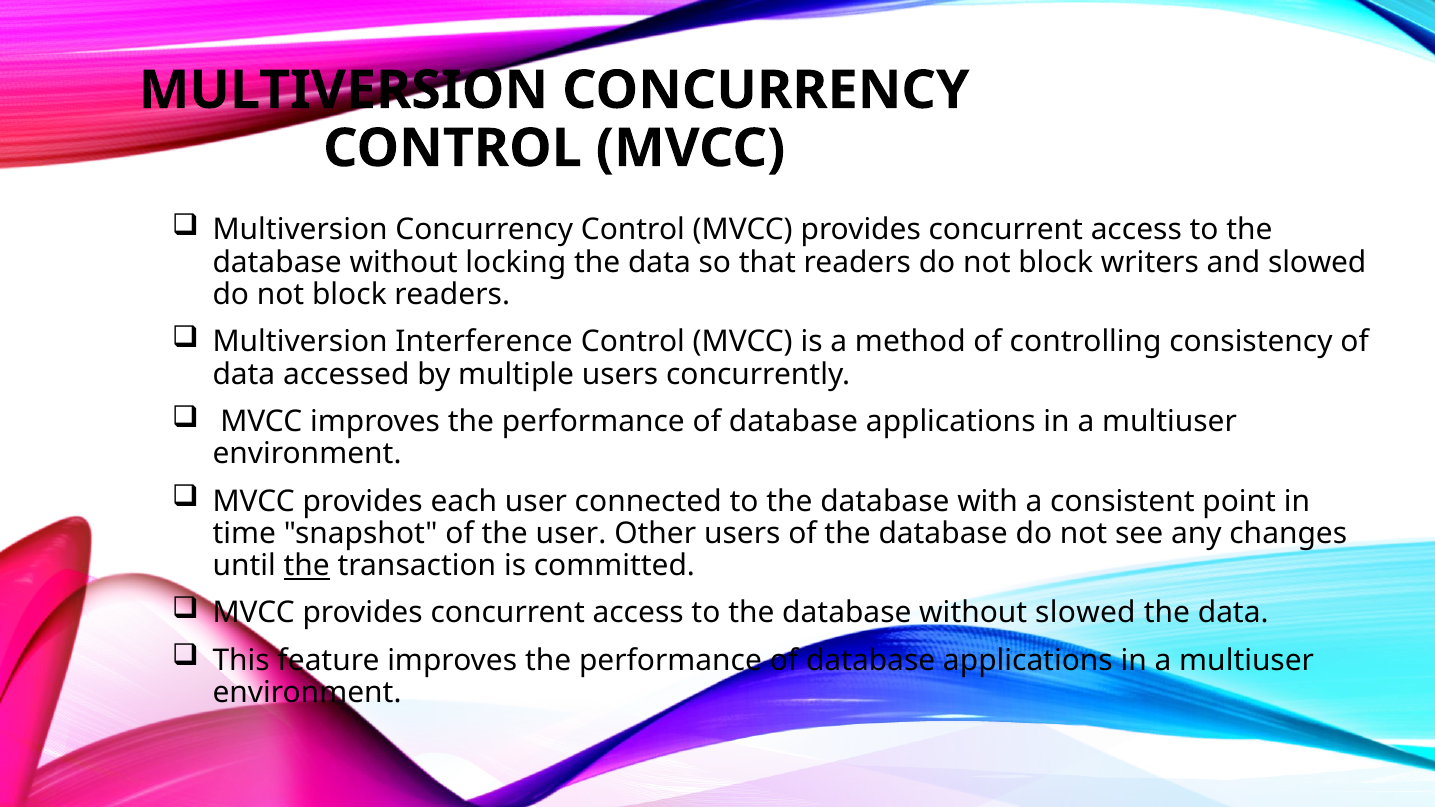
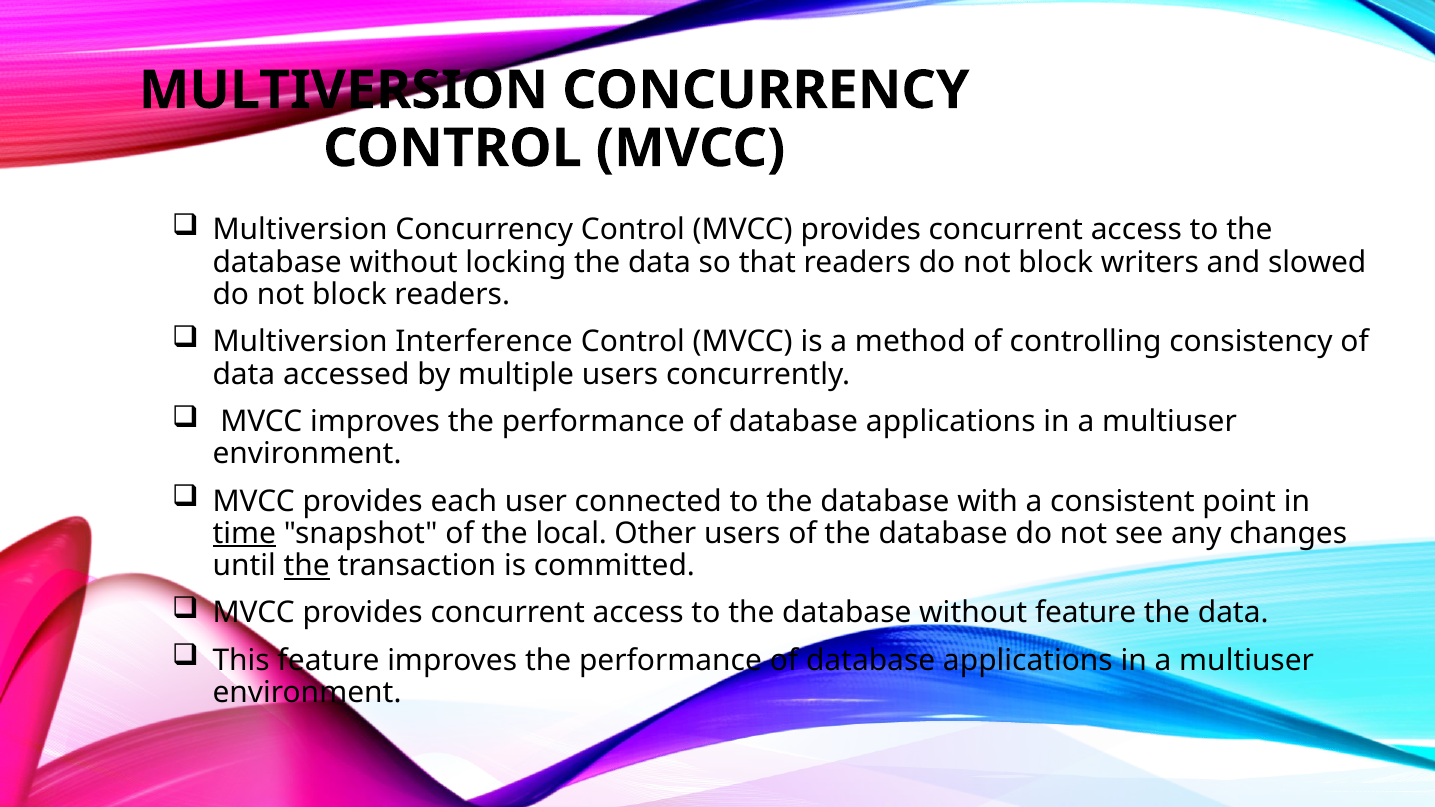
time underline: none -> present (244, 534)
the user: user -> local (571, 534)
without slowed: slowed -> feature (1086, 613)
